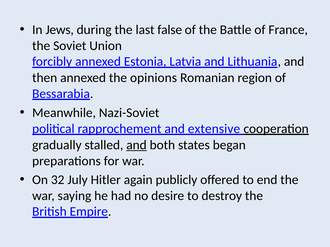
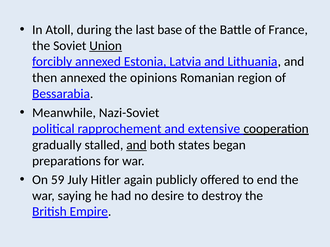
Jews: Jews -> Atoll (60, 30)
false: false -> base (170, 30)
Union underline: none -> present (106, 46)
32: 32 -> 59 (58, 180)
